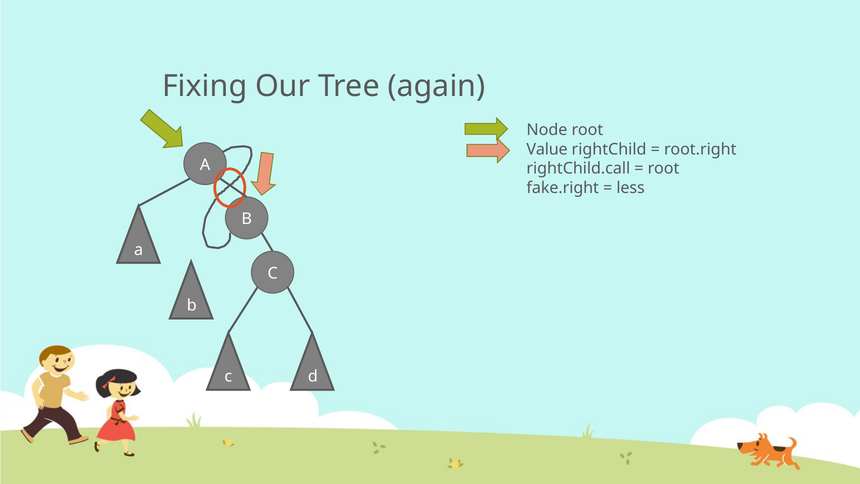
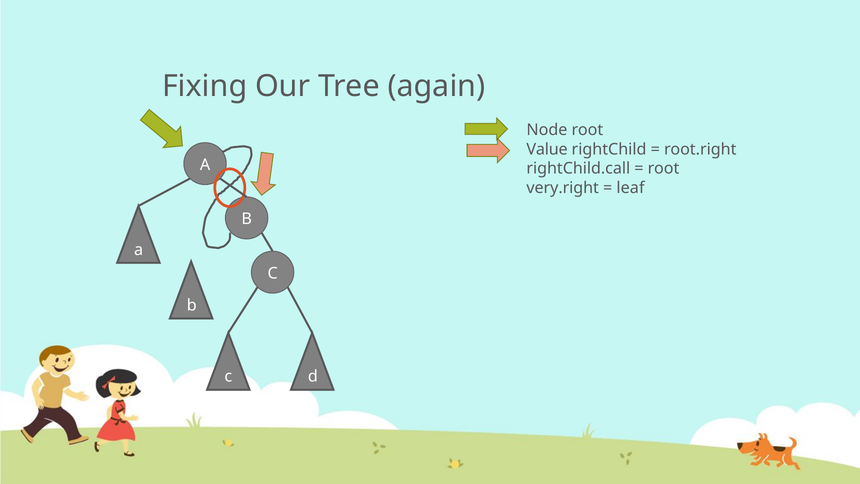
fake.right: fake.right -> very.right (563, 188)
less: less -> leaf (630, 188)
